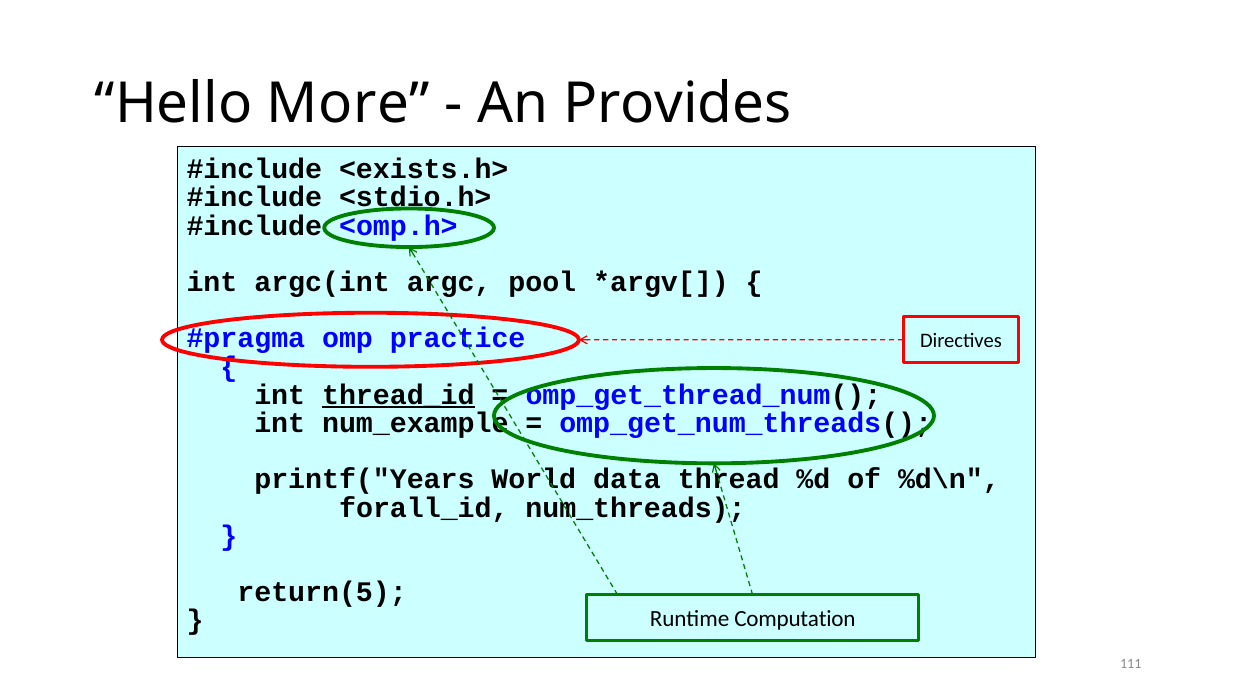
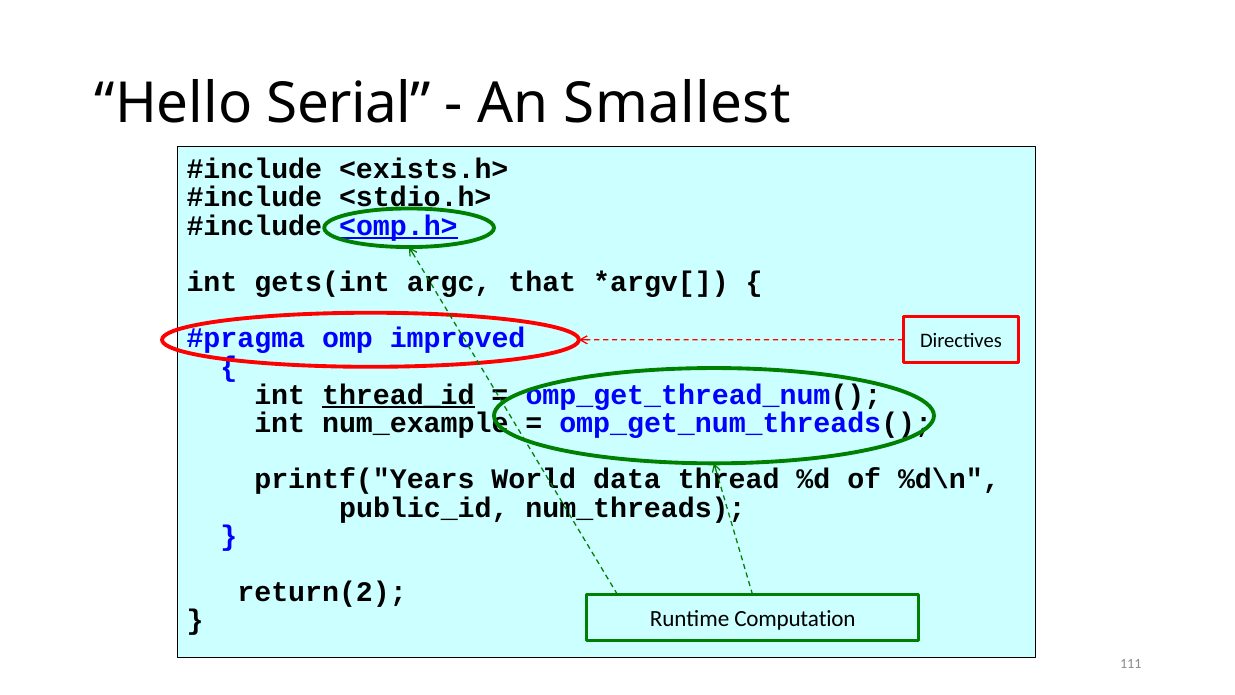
More: More -> Serial (349, 104)
Provides: Provides -> Smallest (677, 104)
<omp.h> underline: none -> present (398, 226)
argc(int: argc(int -> gets(int (322, 282)
pool: pool -> that (542, 282)
practice: practice -> improved (458, 338)
forall_id: forall_id -> public_id (424, 507)
return(5: return(5 -> return(2 (322, 592)
